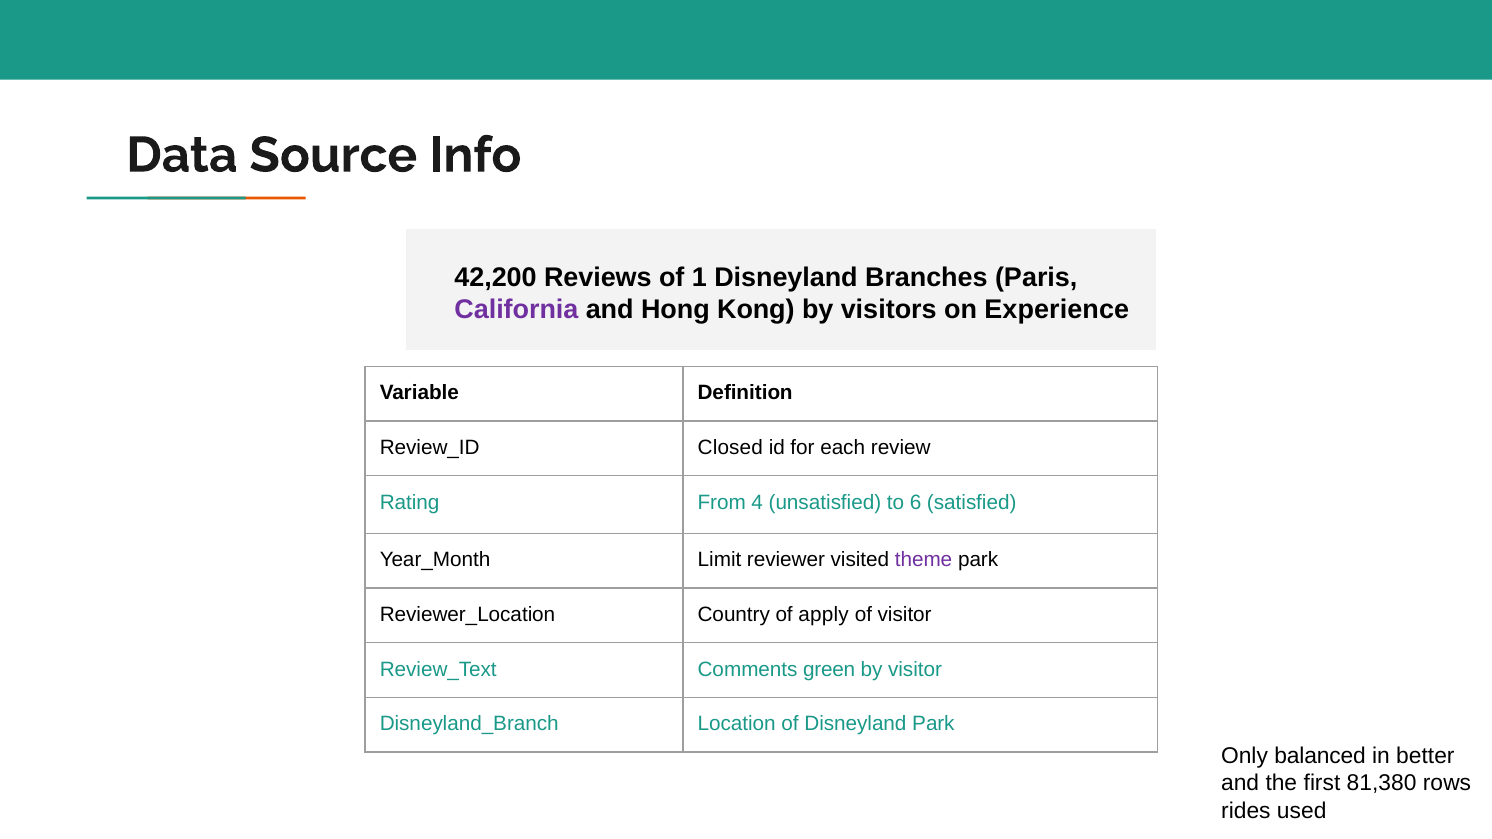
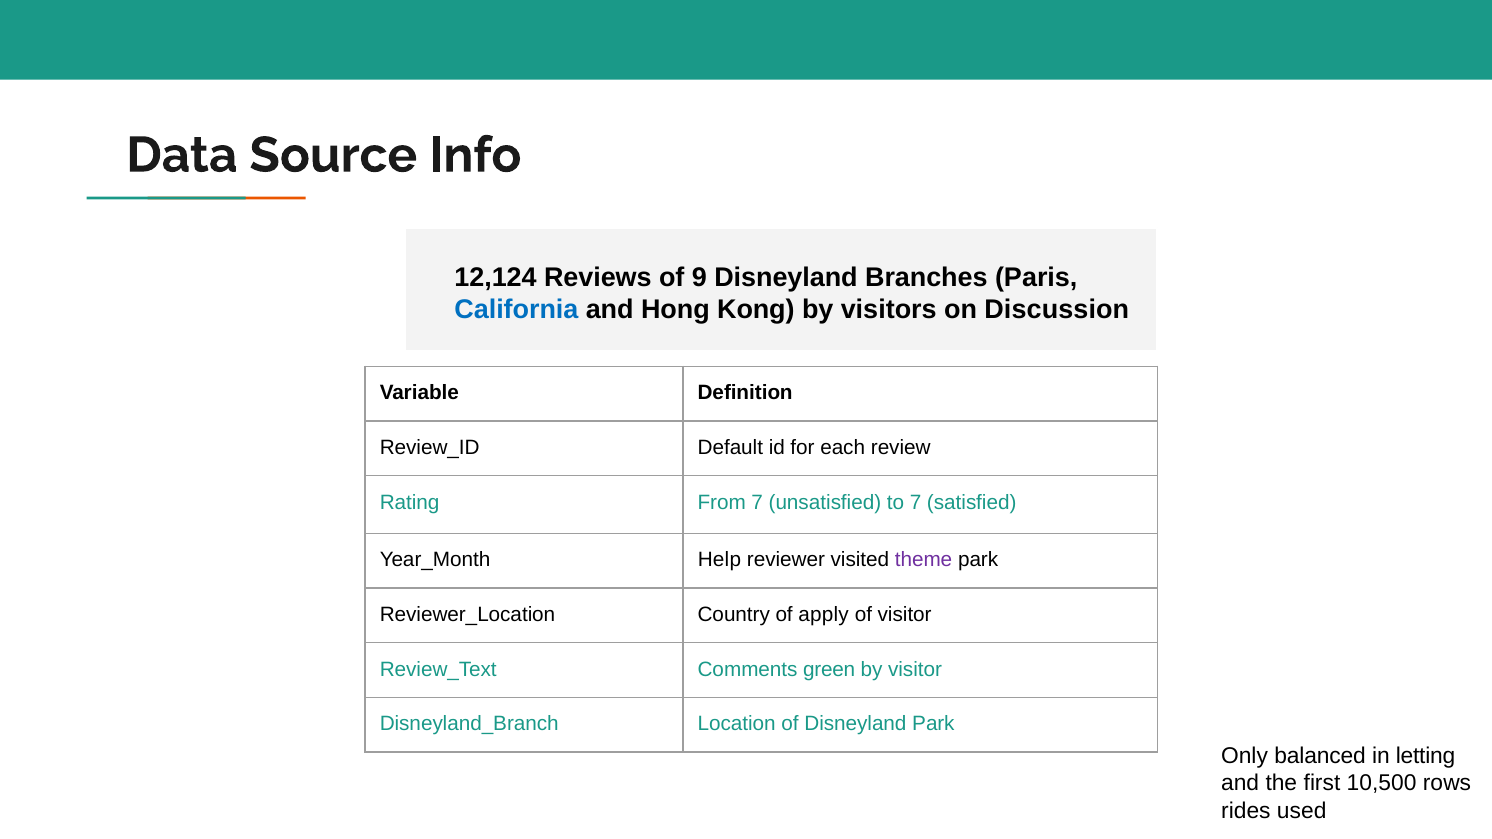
42,200: 42,200 -> 12,124 (496, 278)
1: 1 -> 9 (699, 278)
California colour: purple -> blue (516, 310)
Experience: Experience -> Discussion (1057, 310)
Closed: Closed -> Default (730, 448)
From 4: 4 -> 7 (757, 502)
to 6: 6 -> 7 (916, 502)
Limit: Limit -> Help (719, 560)
better: better -> letting (1426, 756)
81,380: 81,380 -> 10,500 (1382, 784)
